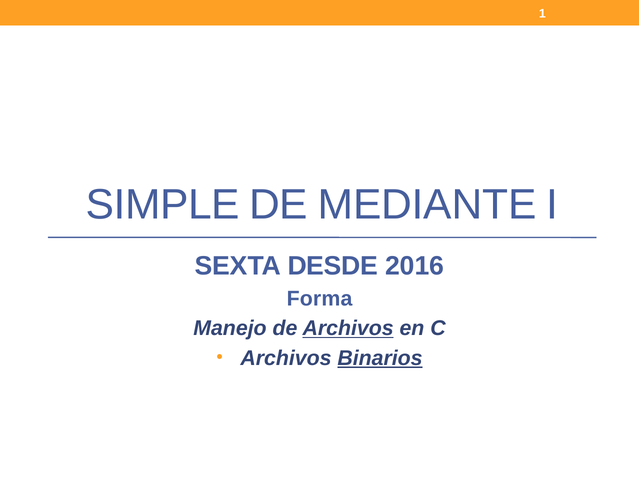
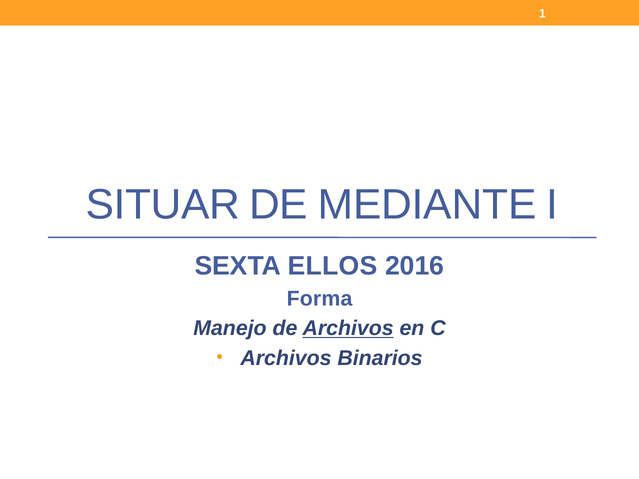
SIMPLE: SIMPLE -> SITUAR (163, 205)
DESDE: DESDE -> ELLOS (333, 266)
Binarios underline: present -> none (380, 358)
